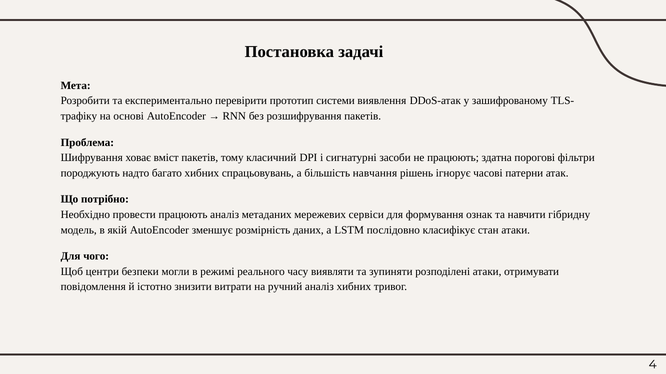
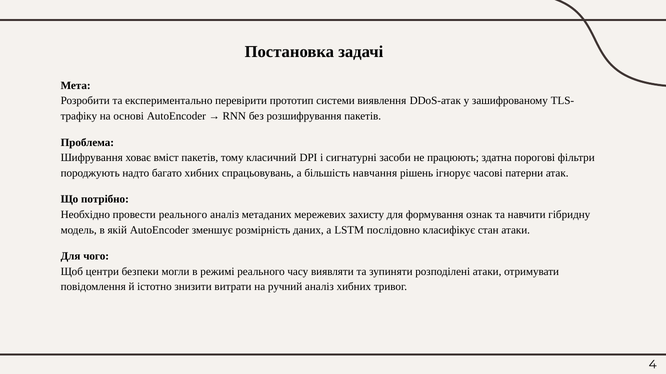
провести працюють: працюють -> реального (183, 215)
сервіси: сервіси -> захисту (366, 215)
